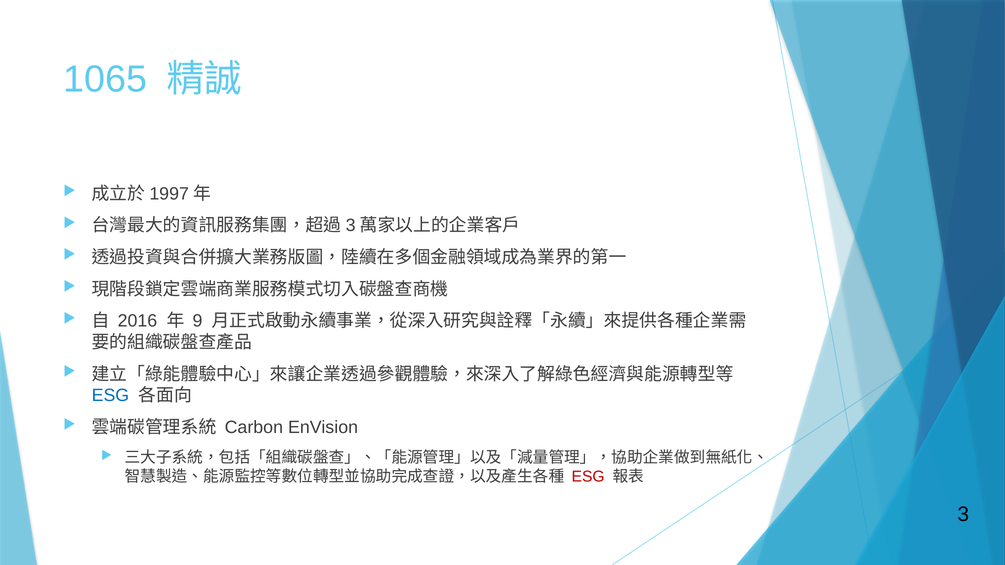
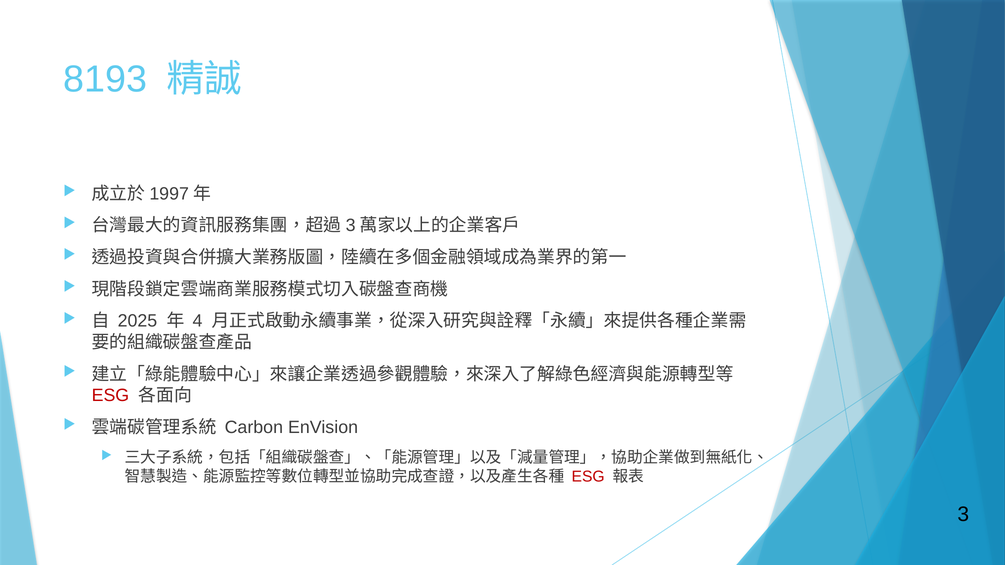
1065: 1065 -> 8193 (105, 79)
2016: 2016 -> 2025 (137, 321)
9: 9 -> 4 (197, 321)
ESG colour: blue -> red (110, 396)
